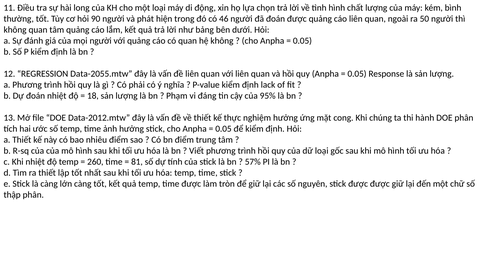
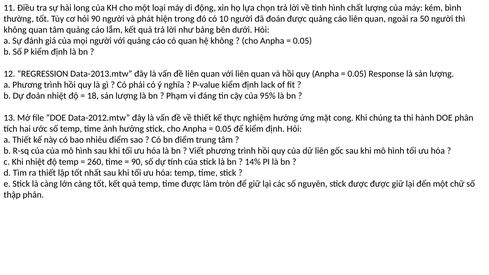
46: 46 -> 10 (224, 19)
Data-2055.mtw: Data-2055.mtw -> Data-2013.mtw (101, 74)
dữ loại: loại -> liên (322, 151)
81: 81 -> 90 (137, 162)
57%: 57% -> 14% (253, 162)
